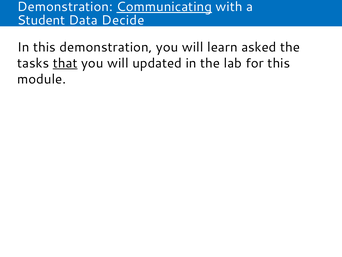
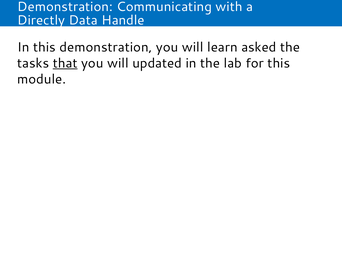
Communicating underline: present -> none (164, 7)
Student: Student -> Directly (41, 20)
Decide: Decide -> Handle (123, 20)
